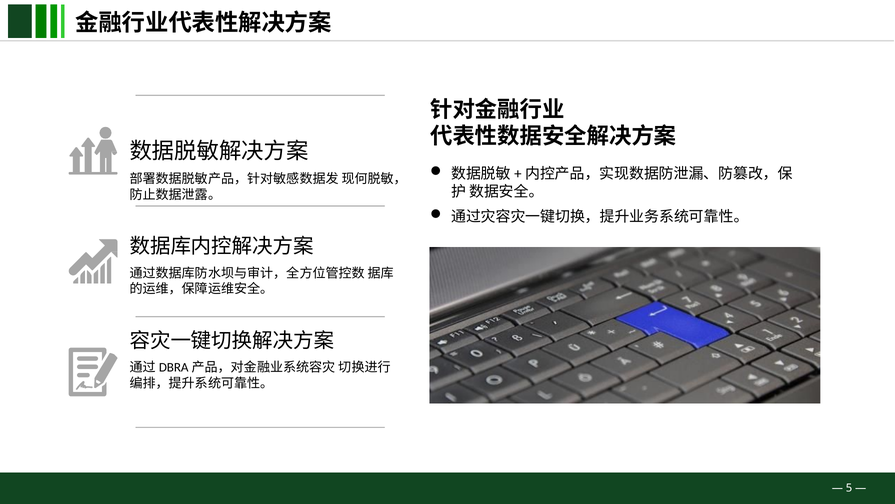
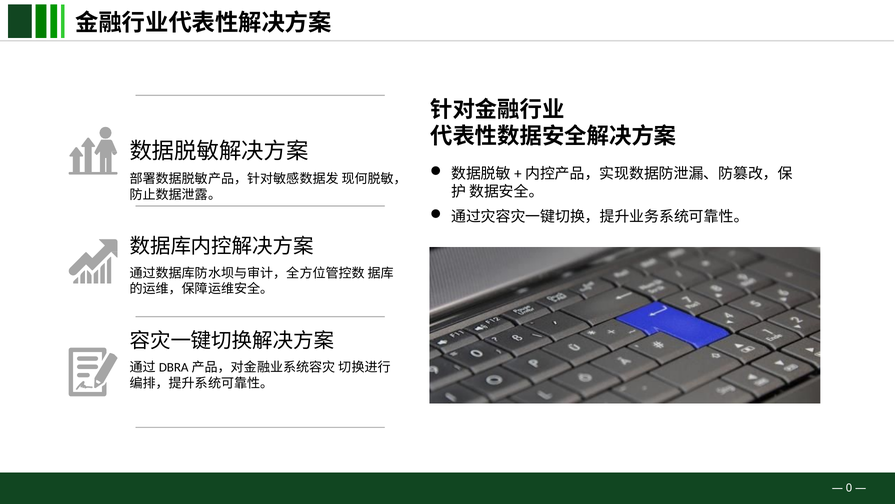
5: 5 -> 0 (849, 487)
